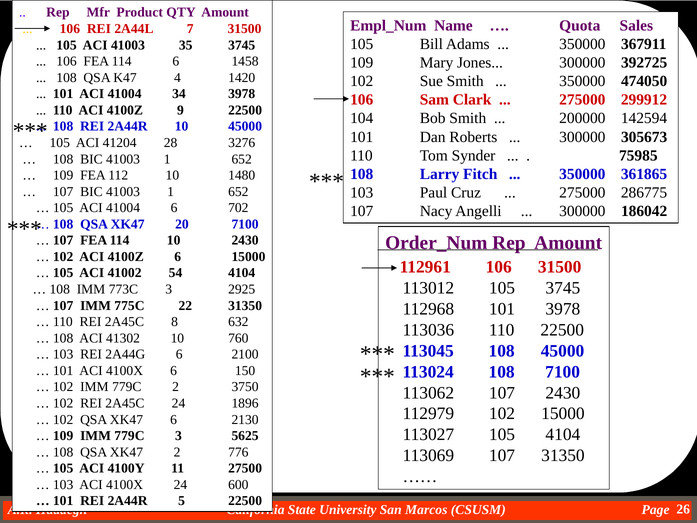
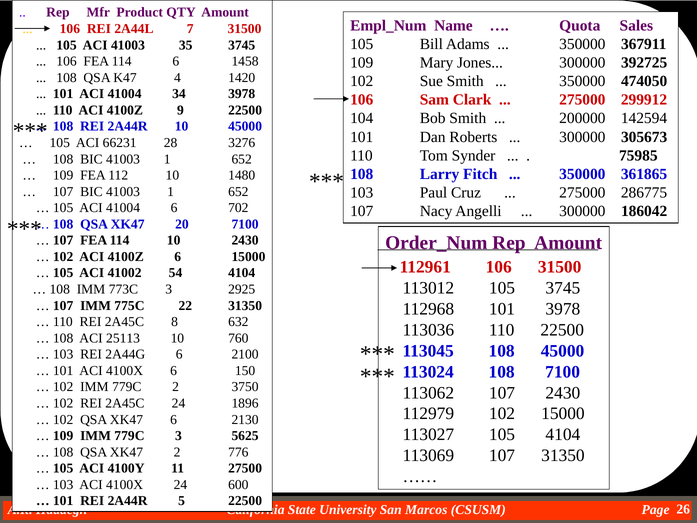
41204: 41204 -> 66231 (120, 143)
41302: 41302 -> 25113 (123, 338)
